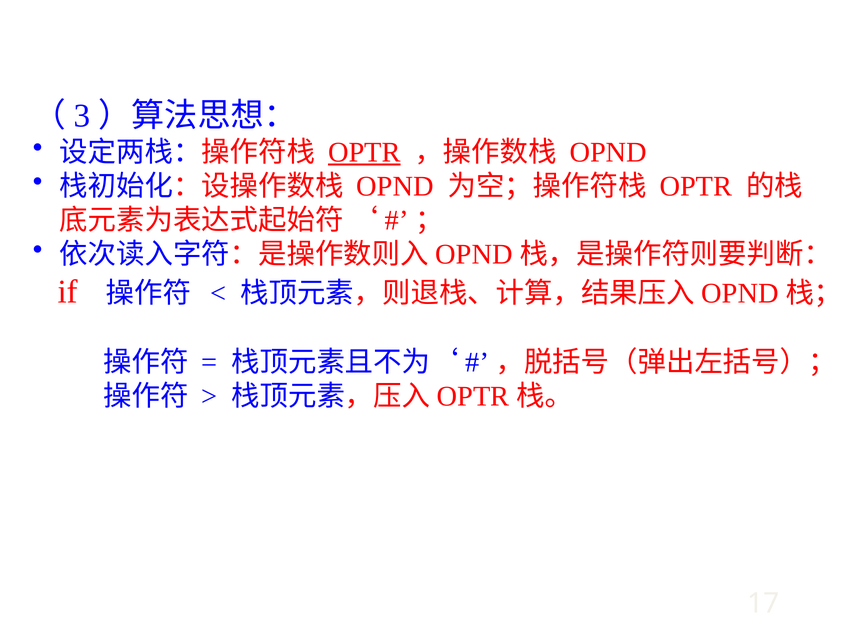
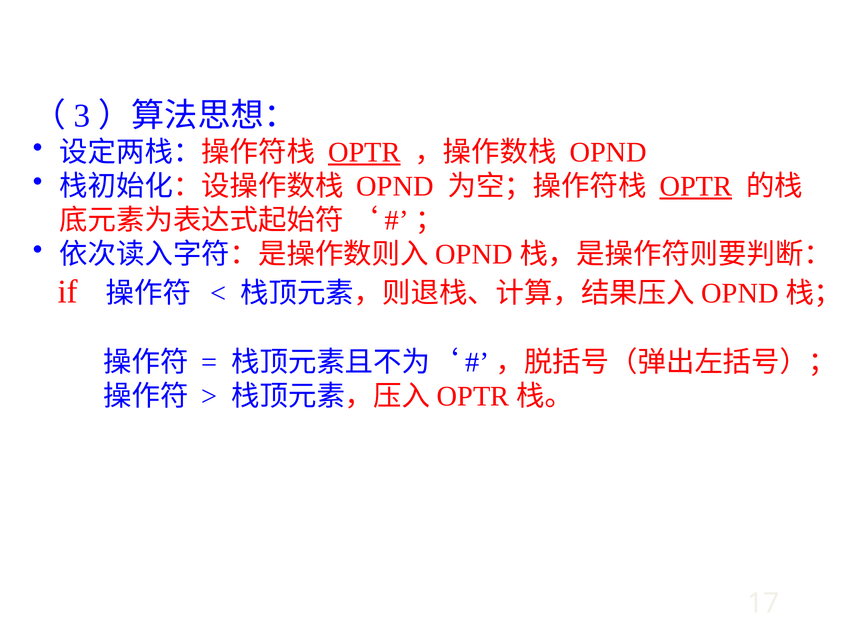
OPTR underline: none -> present (696, 186)
